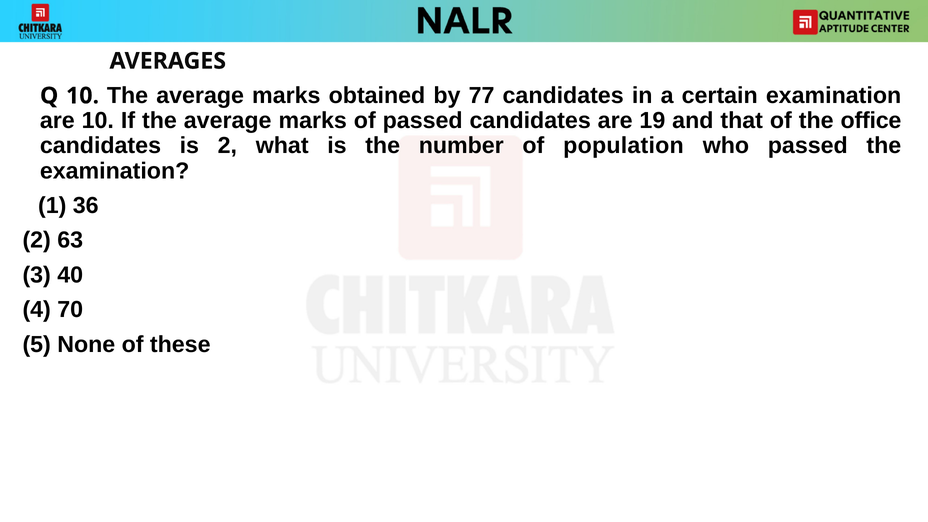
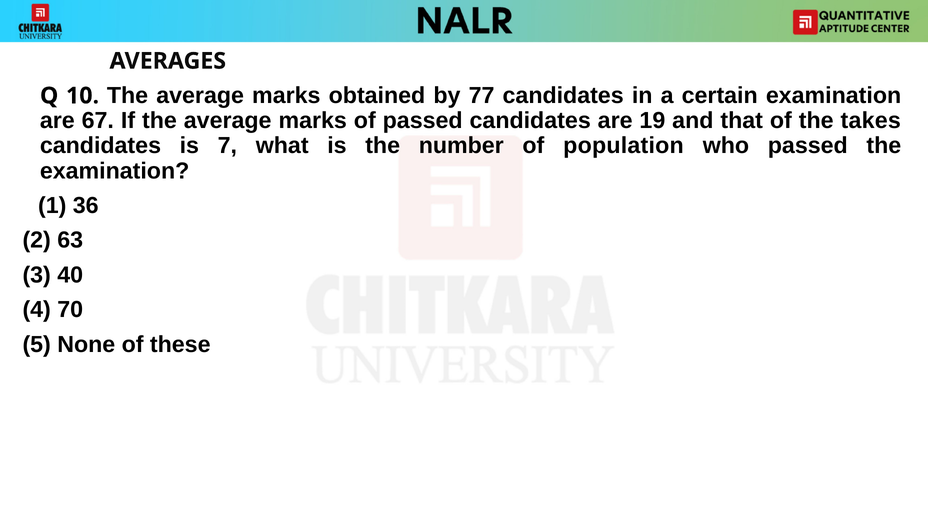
are 10: 10 -> 67 (98, 121)
office: office -> takes (871, 121)
is 2: 2 -> 7 (227, 146)
